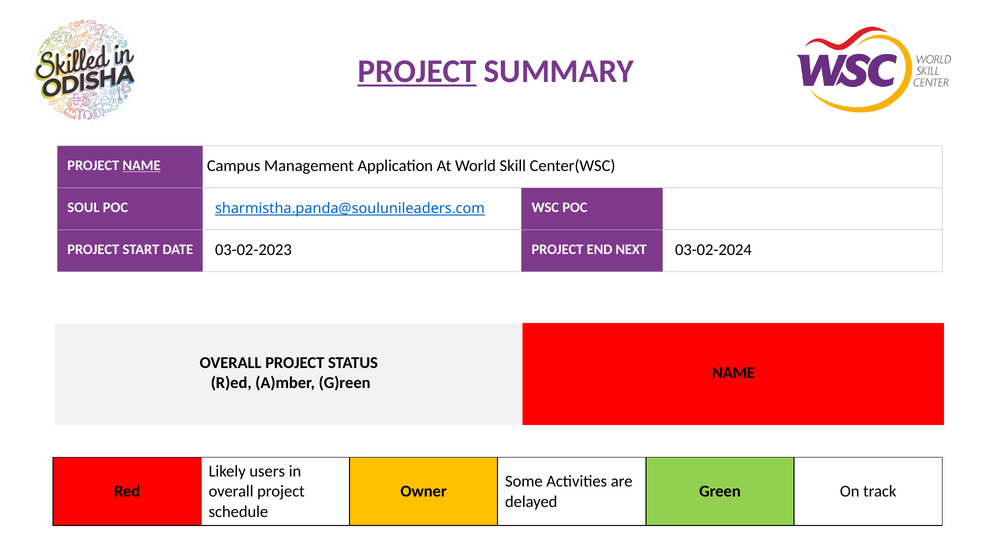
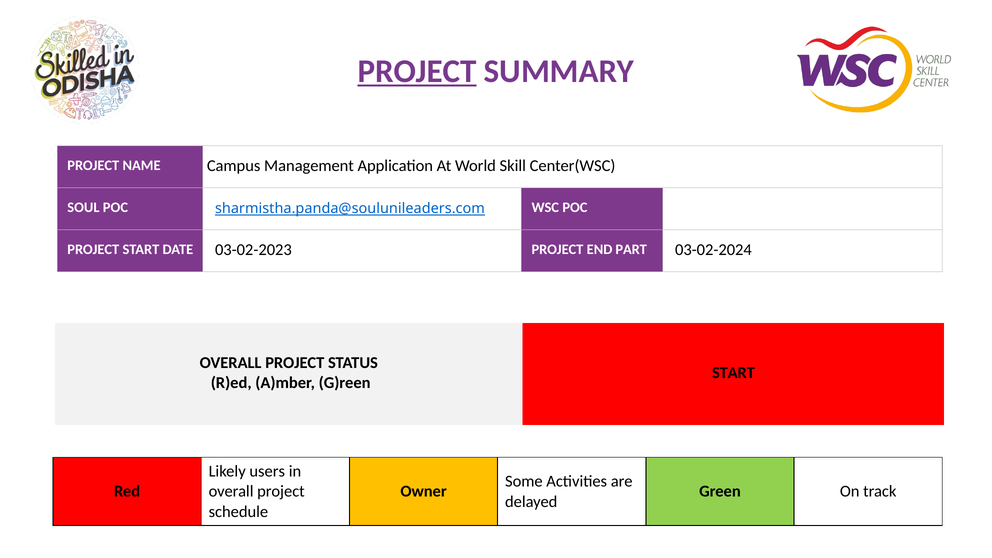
NAME underline: present -> none (142, 166)
NEXT: NEXT -> PART (631, 250)
NAME: NAME -> START (733, 373)
